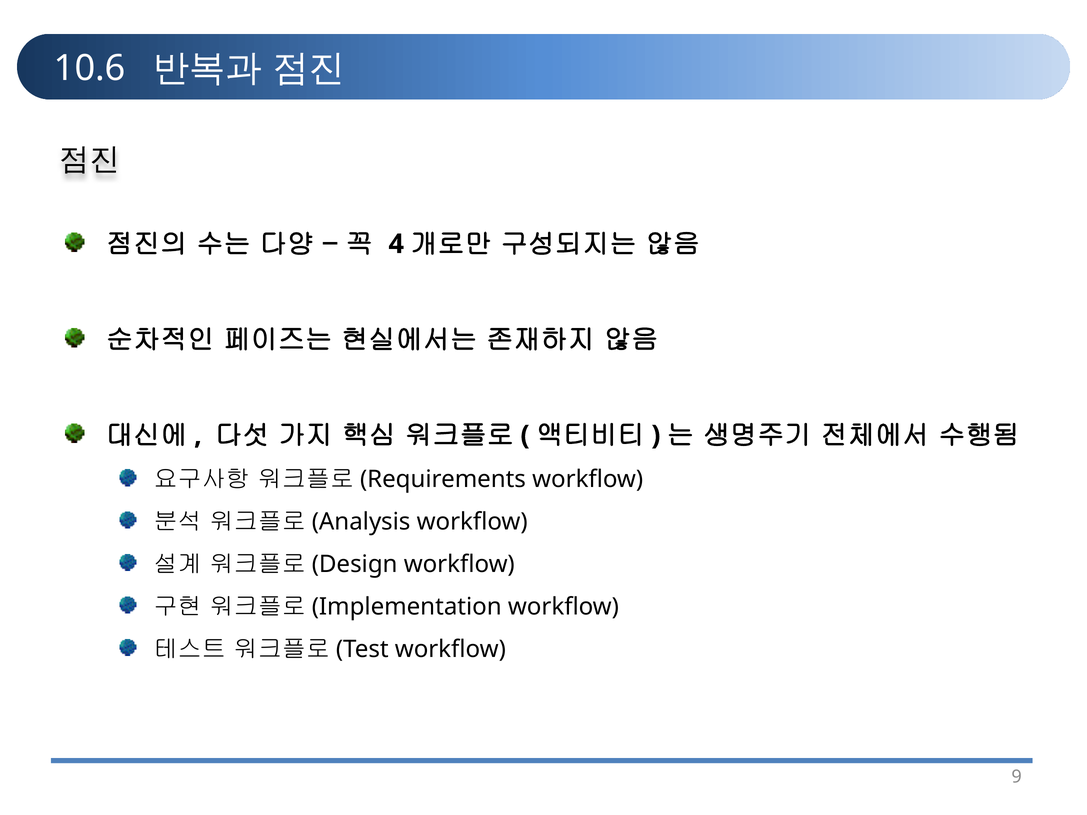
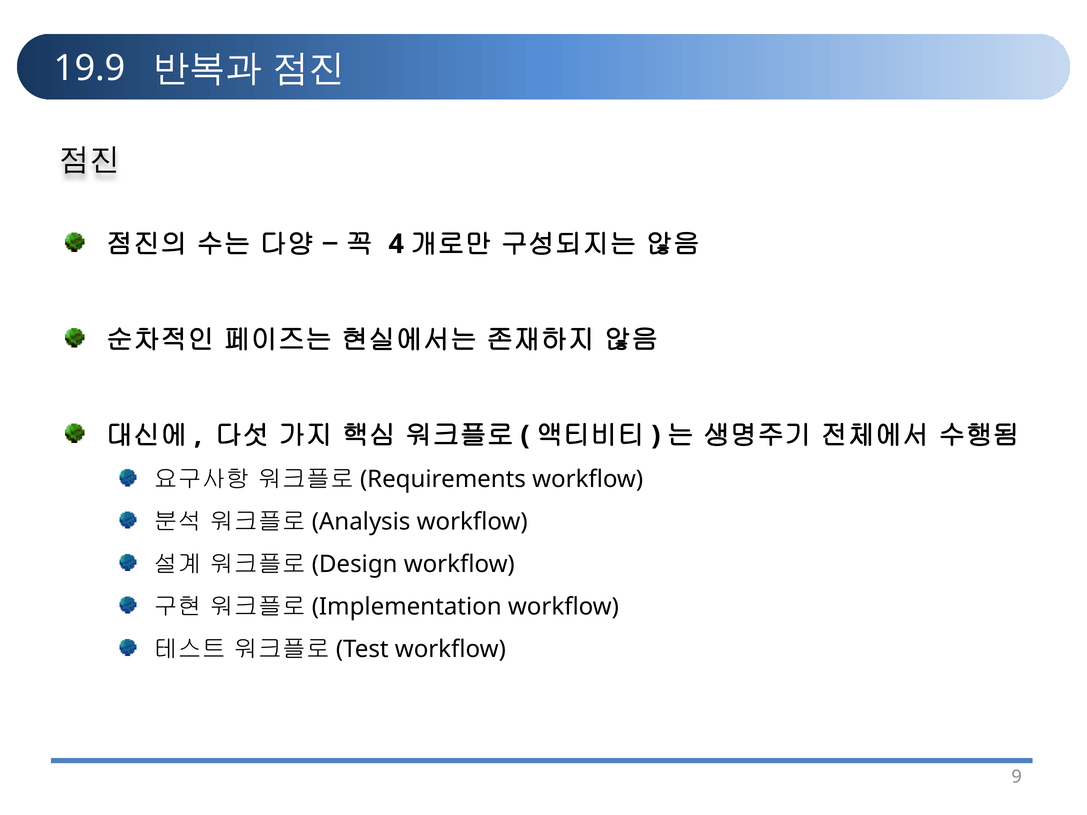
10.6: 10.6 -> 19.9 (90, 69)
